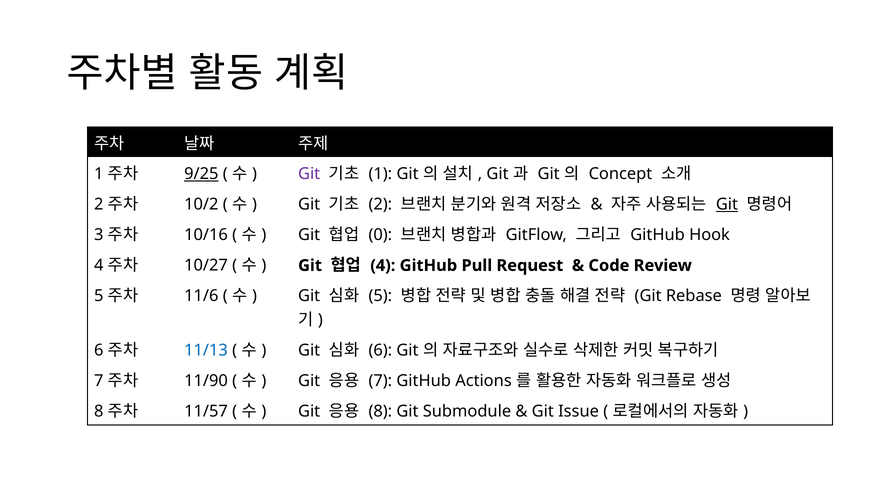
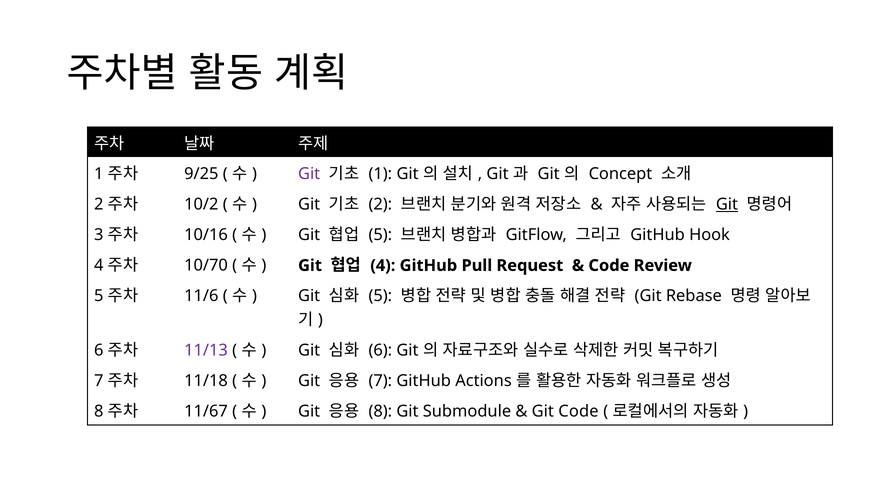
9/25 underline: present -> none (201, 174)
0: 0 -> 5 (380, 235)
10/27: 10/27 -> 10/70 (206, 266)
11/13 colour: blue -> purple (206, 351)
11/90: 11/90 -> 11/18 (206, 381)
11/57: 11/57 -> 11/67 (206, 412)
Git Issue: Issue -> Code (578, 412)
